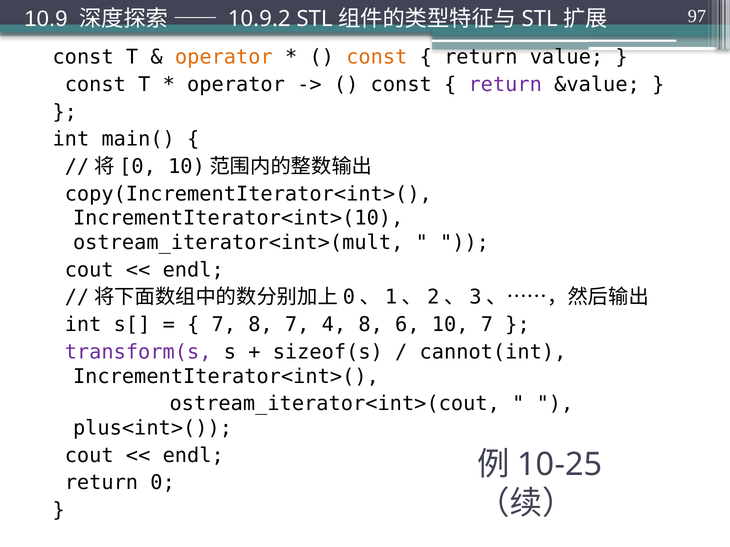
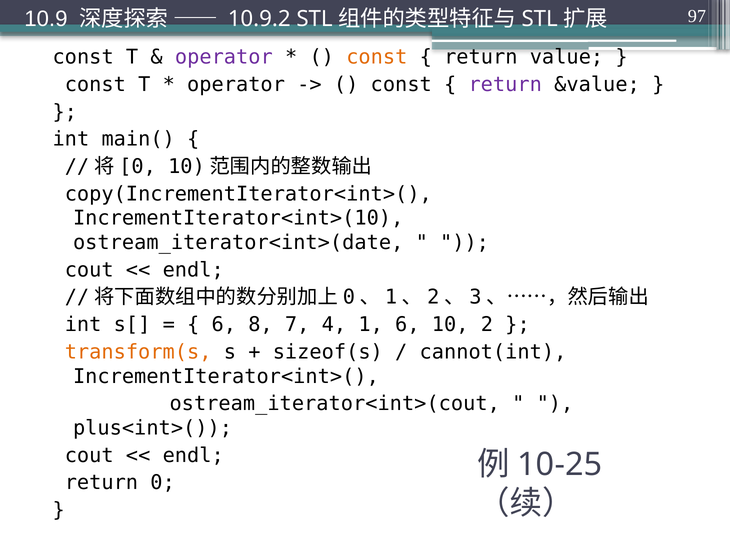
operator colour: orange -> purple (224, 57)
ostream_iterator<int>(mult: ostream_iterator<int>(mult -> ostream_iterator<int>(date (238, 243)
7: 7 -> 6 (224, 325)
4 8: 8 -> 1 (371, 325)
10 7: 7 -> 2 (487, 325)
transform(s colour: purple -> orange (138, 352)
